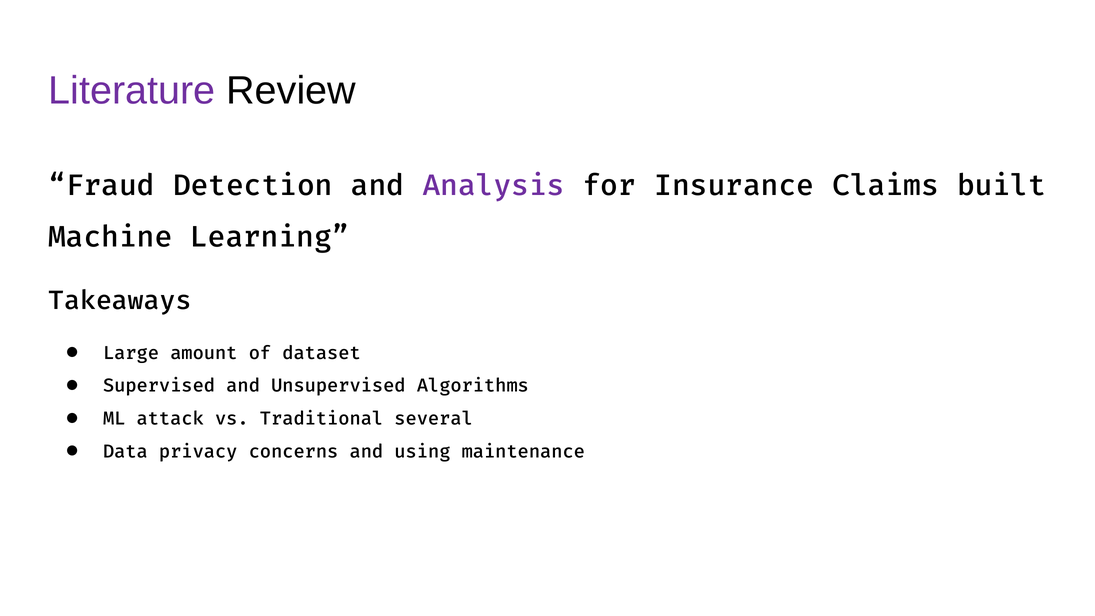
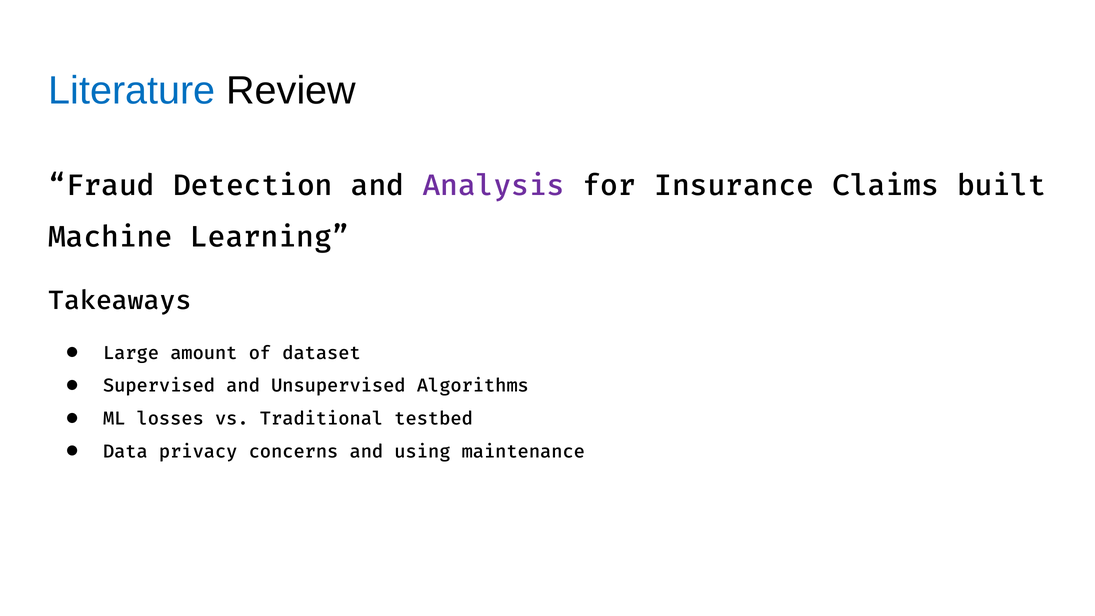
Literature colour: purple -> blue (132, 91)
attack: attack -> losses (170, 419)
several: several -> testbed (434, 419)
